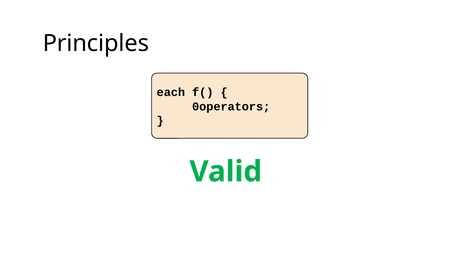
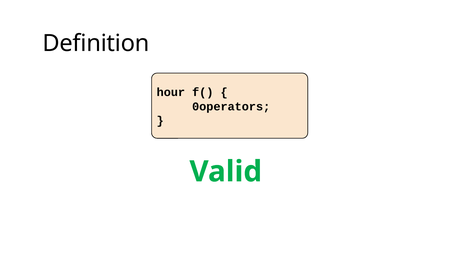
Principles: Principles -> Definition (96, 43)
each: each -> hour (171, 92)
